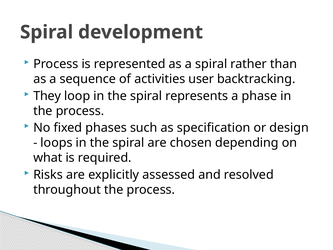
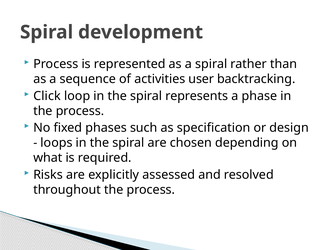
They: They -> Click (47, 96)
